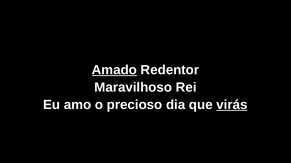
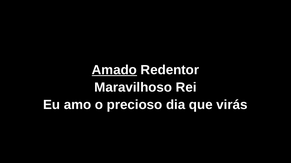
virás underline: present -> none (232, 105)
